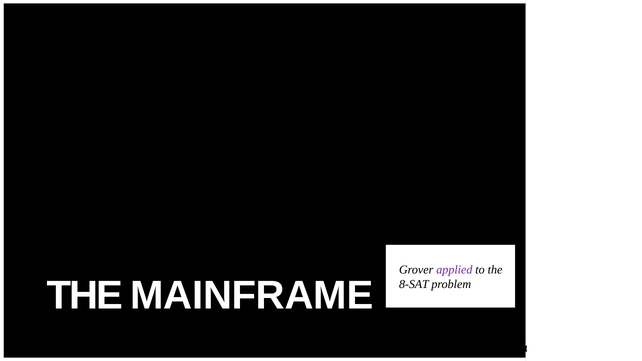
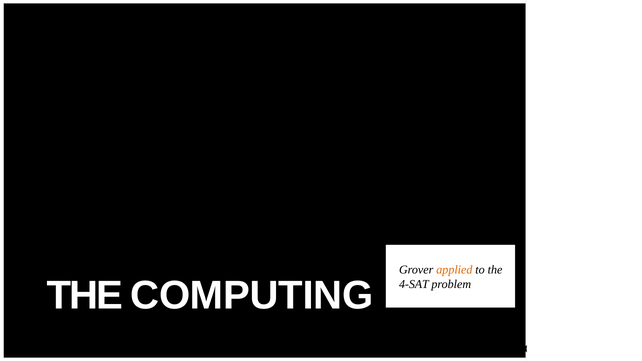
applied colour: purple -> orange (454, 270)
MAINFRAME: MAINFRAME -> COMPUTING (252, 296)
8-SAT: 8-SAT -> 4-SAT (414, 284)
